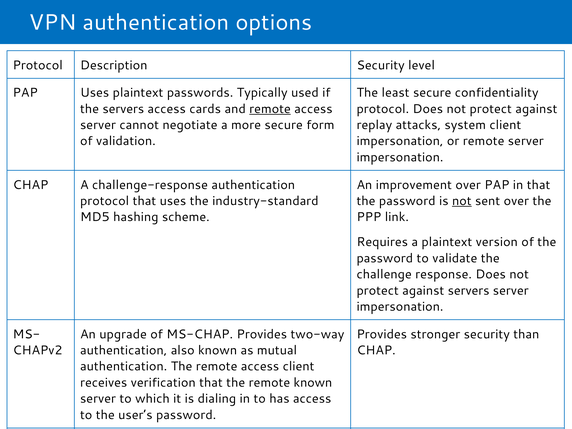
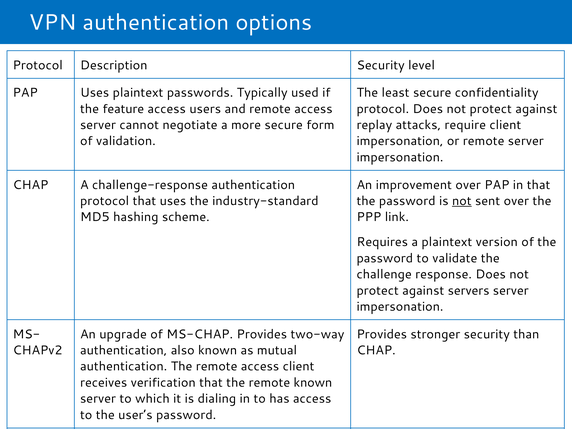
the servers: servers -> feature (123, 109)
cards: cards -> users (205, 109)
remote underline: present -> none (270, 109)
system: system -> require (465, 125)
